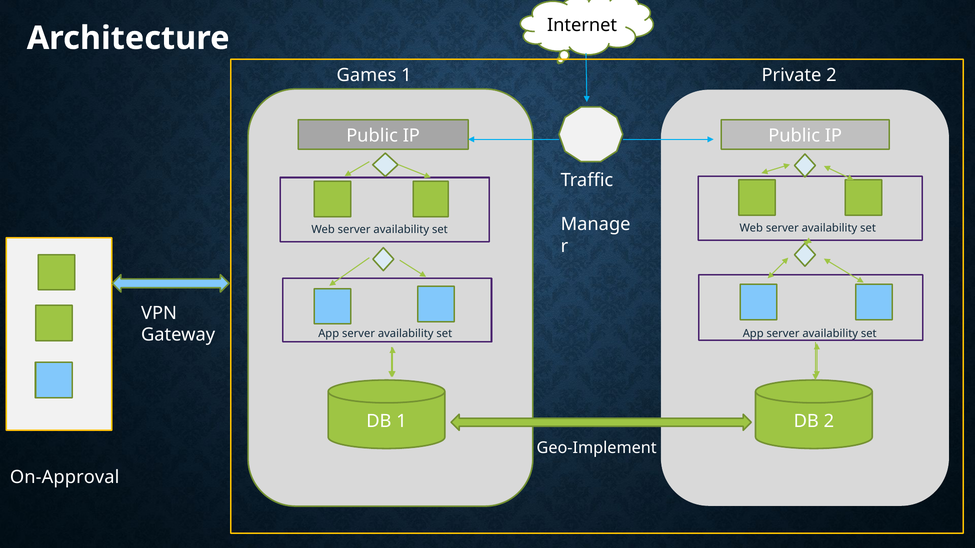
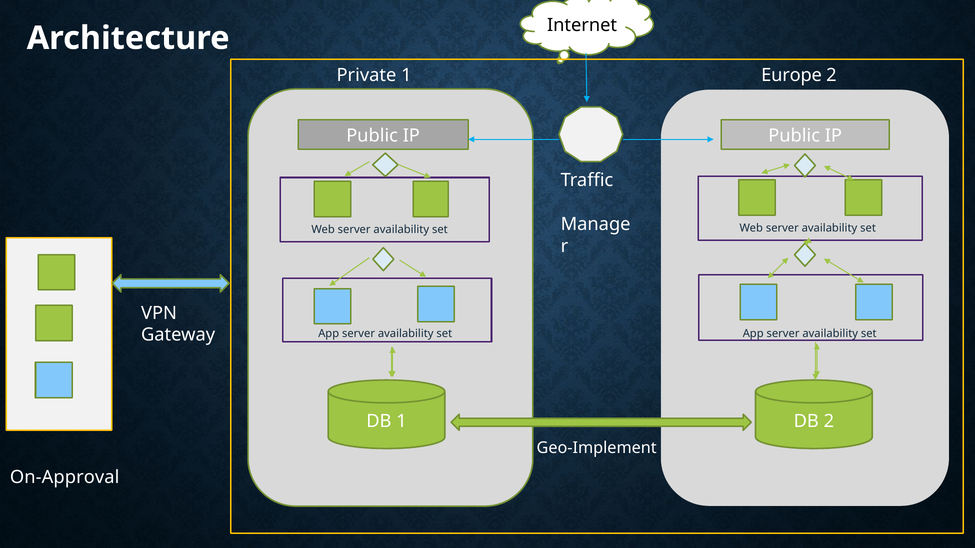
Games: Games -> Private (366, 75)
Private: Private -> Europe (792, 75)
